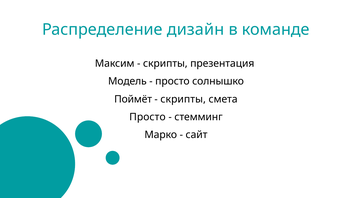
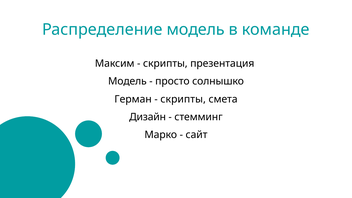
Распределение дизайн: дизайн -> модель (196, 30)
Поймёт: Поймёт -> Герман (133, 99)
Просто: Просто -> Дизайн (148, 117)
